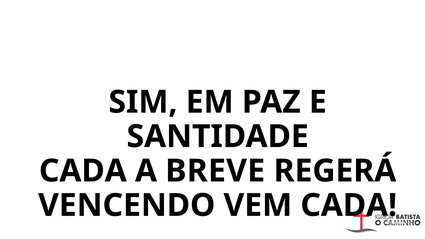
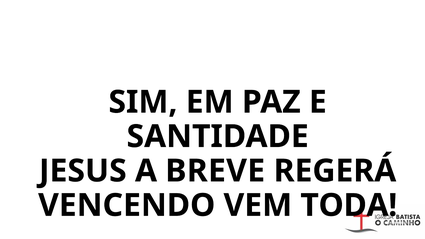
CADA: CADA -> JESUS (83, 171)
VEM CADA: CADA -> TODA (349, 205)
